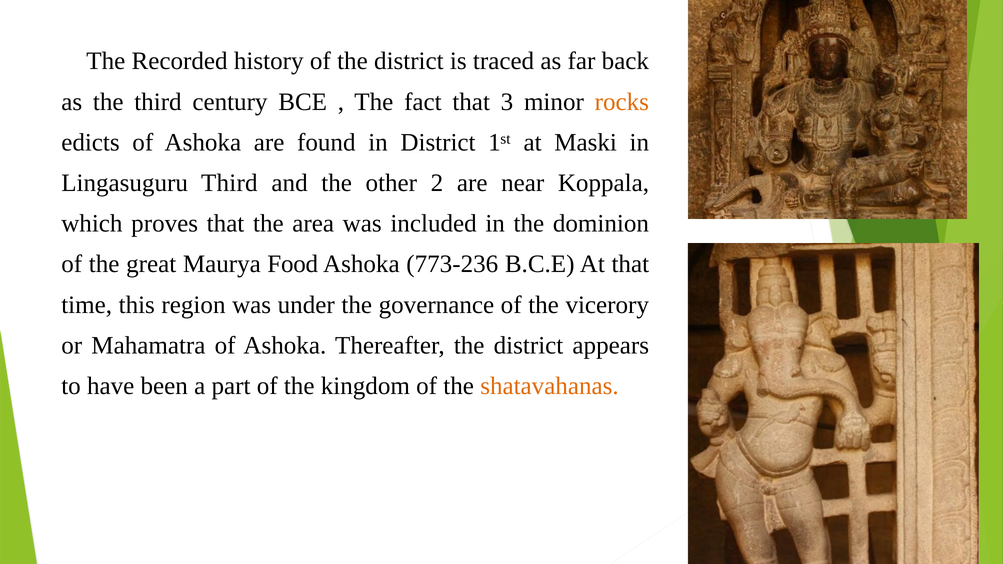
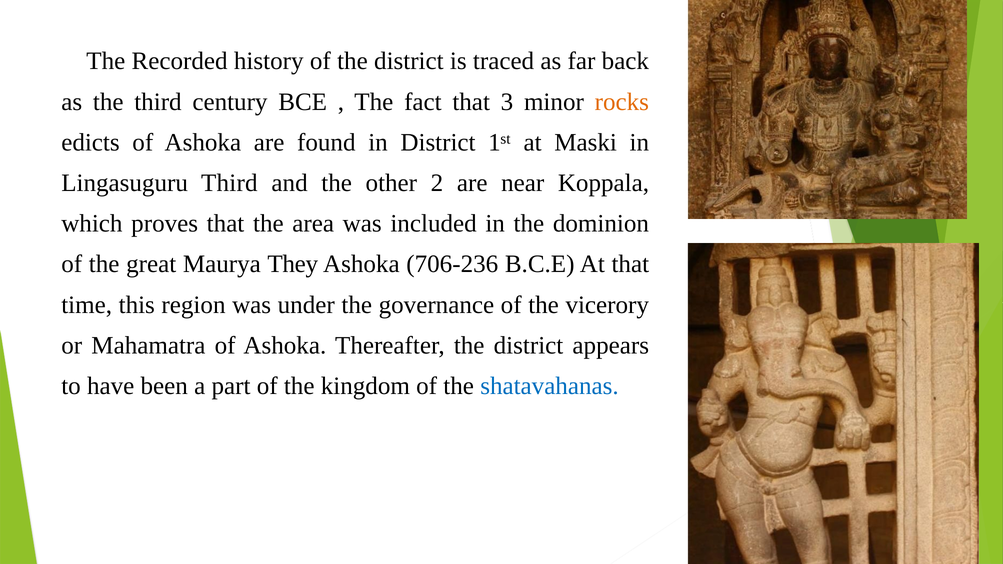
Food: Food -> They (293, 264)
773-236: 773-236 -> 706-236 (452, 264)
shatavahanas colour: orange -> blue (549, 386)
